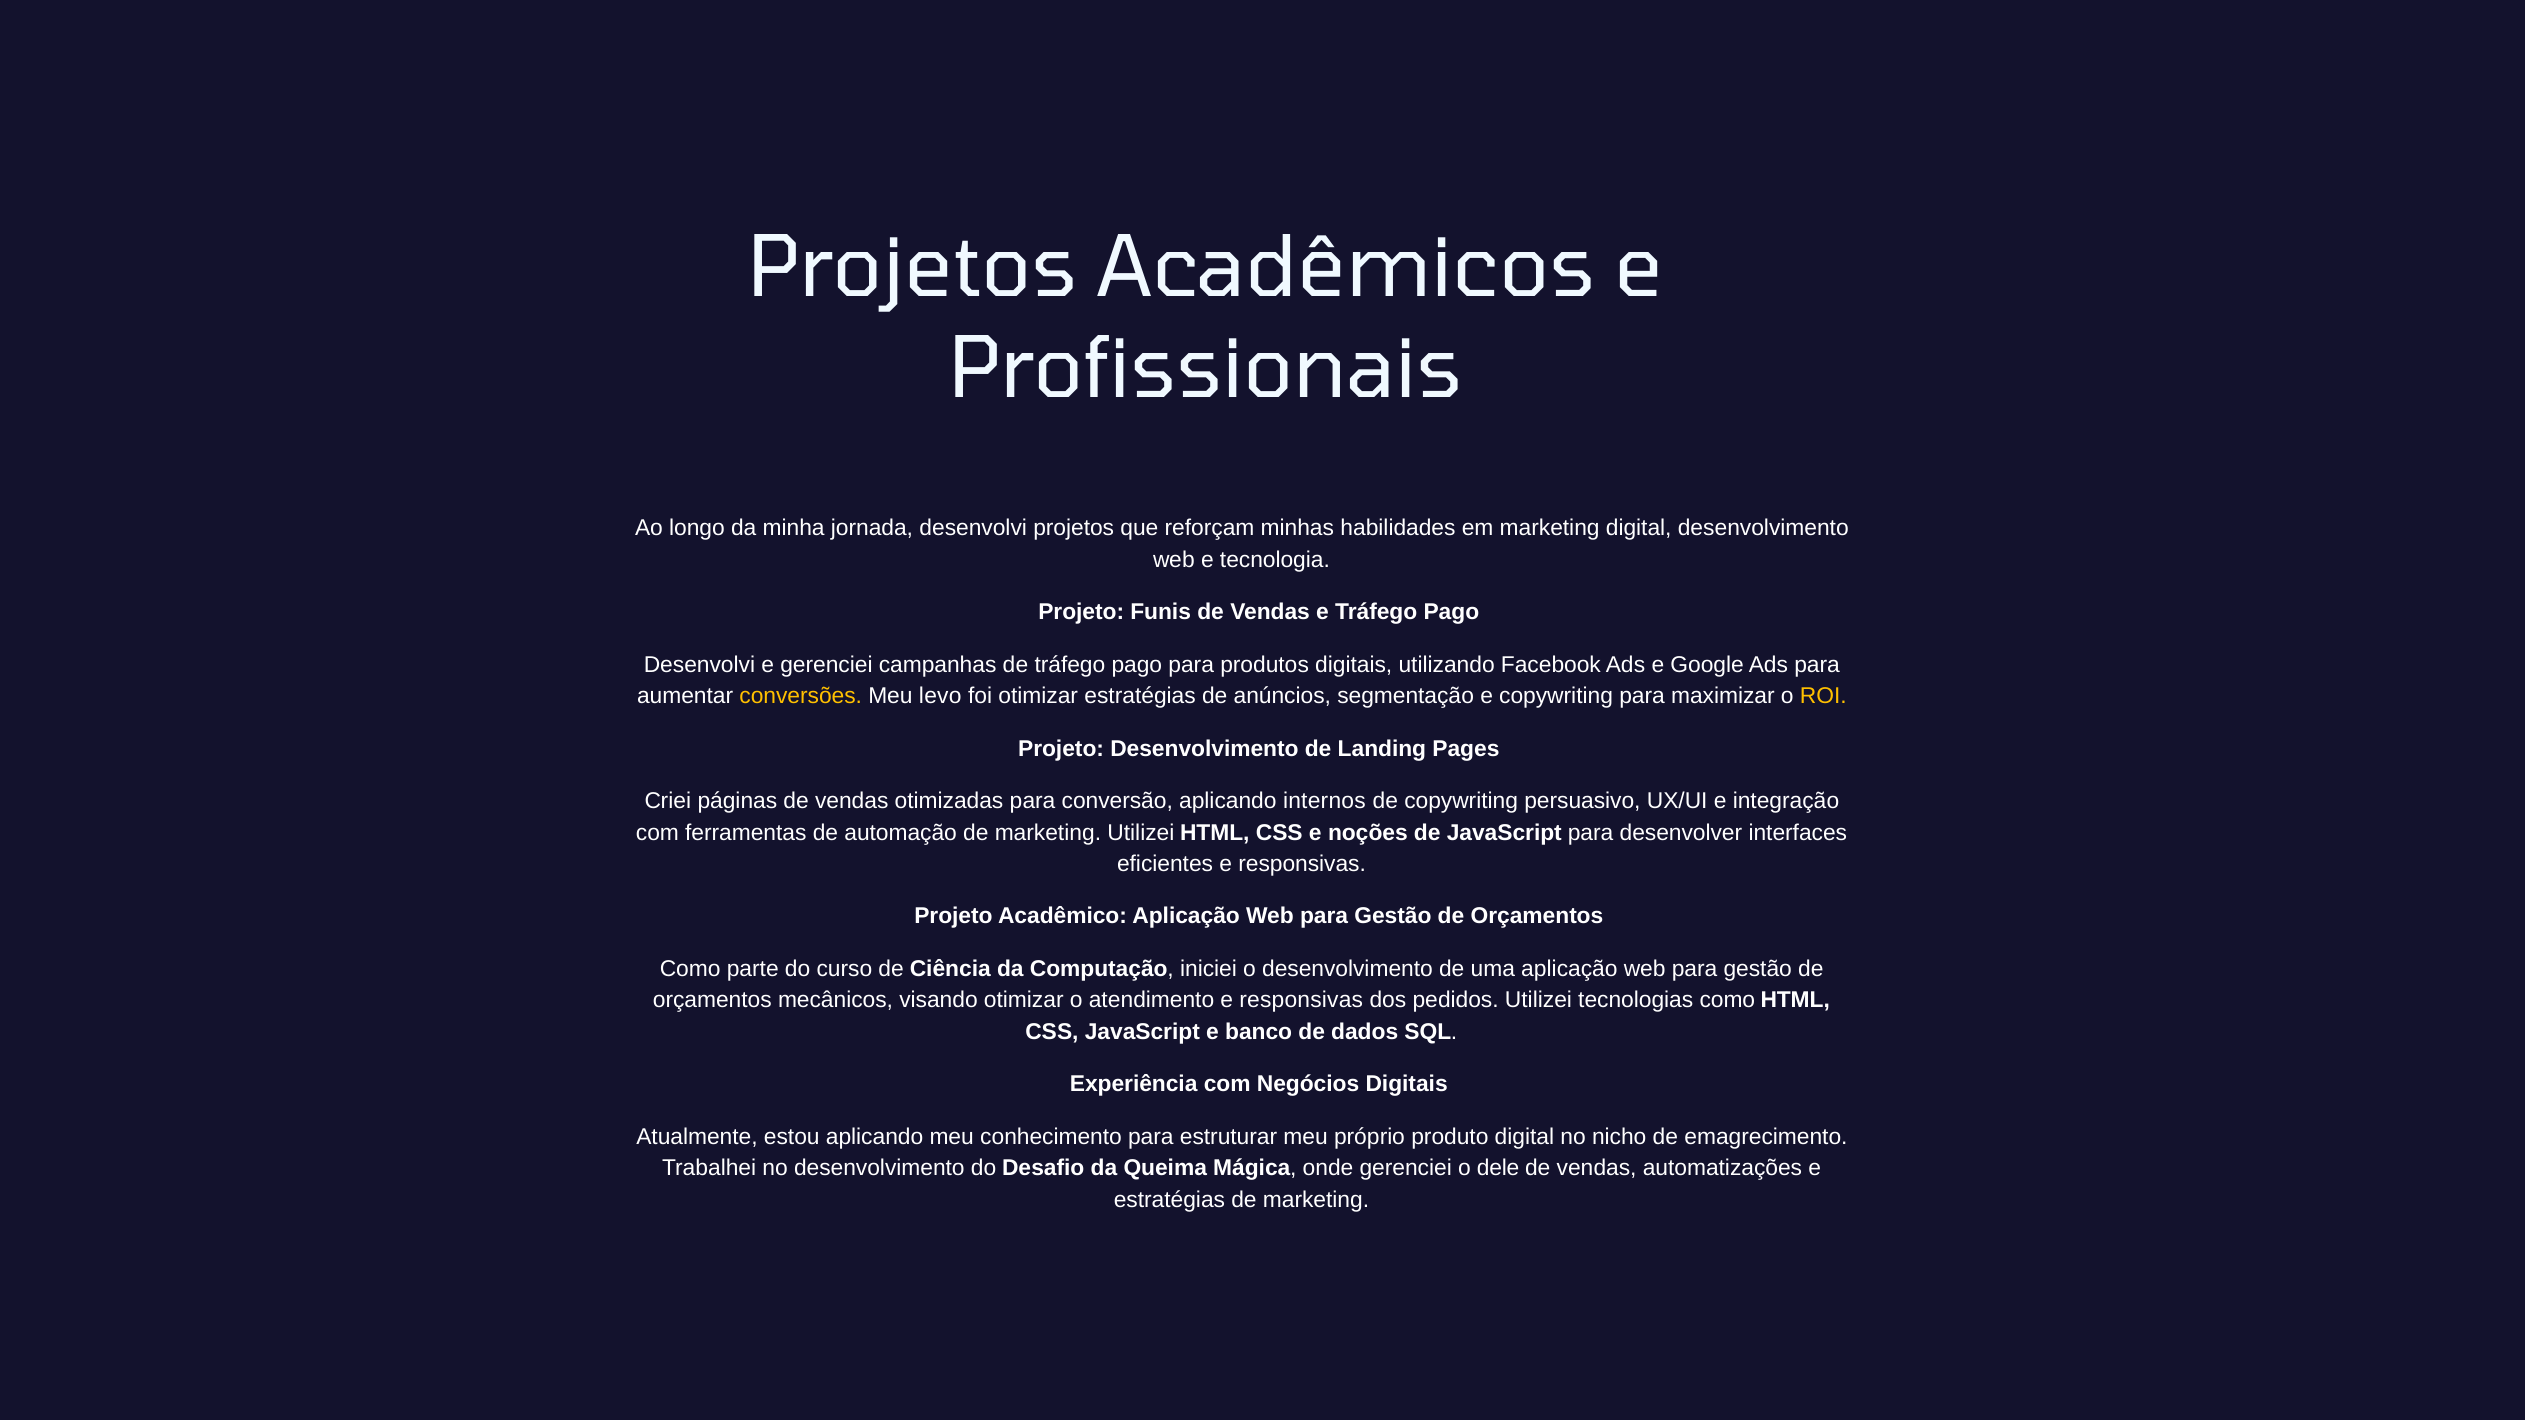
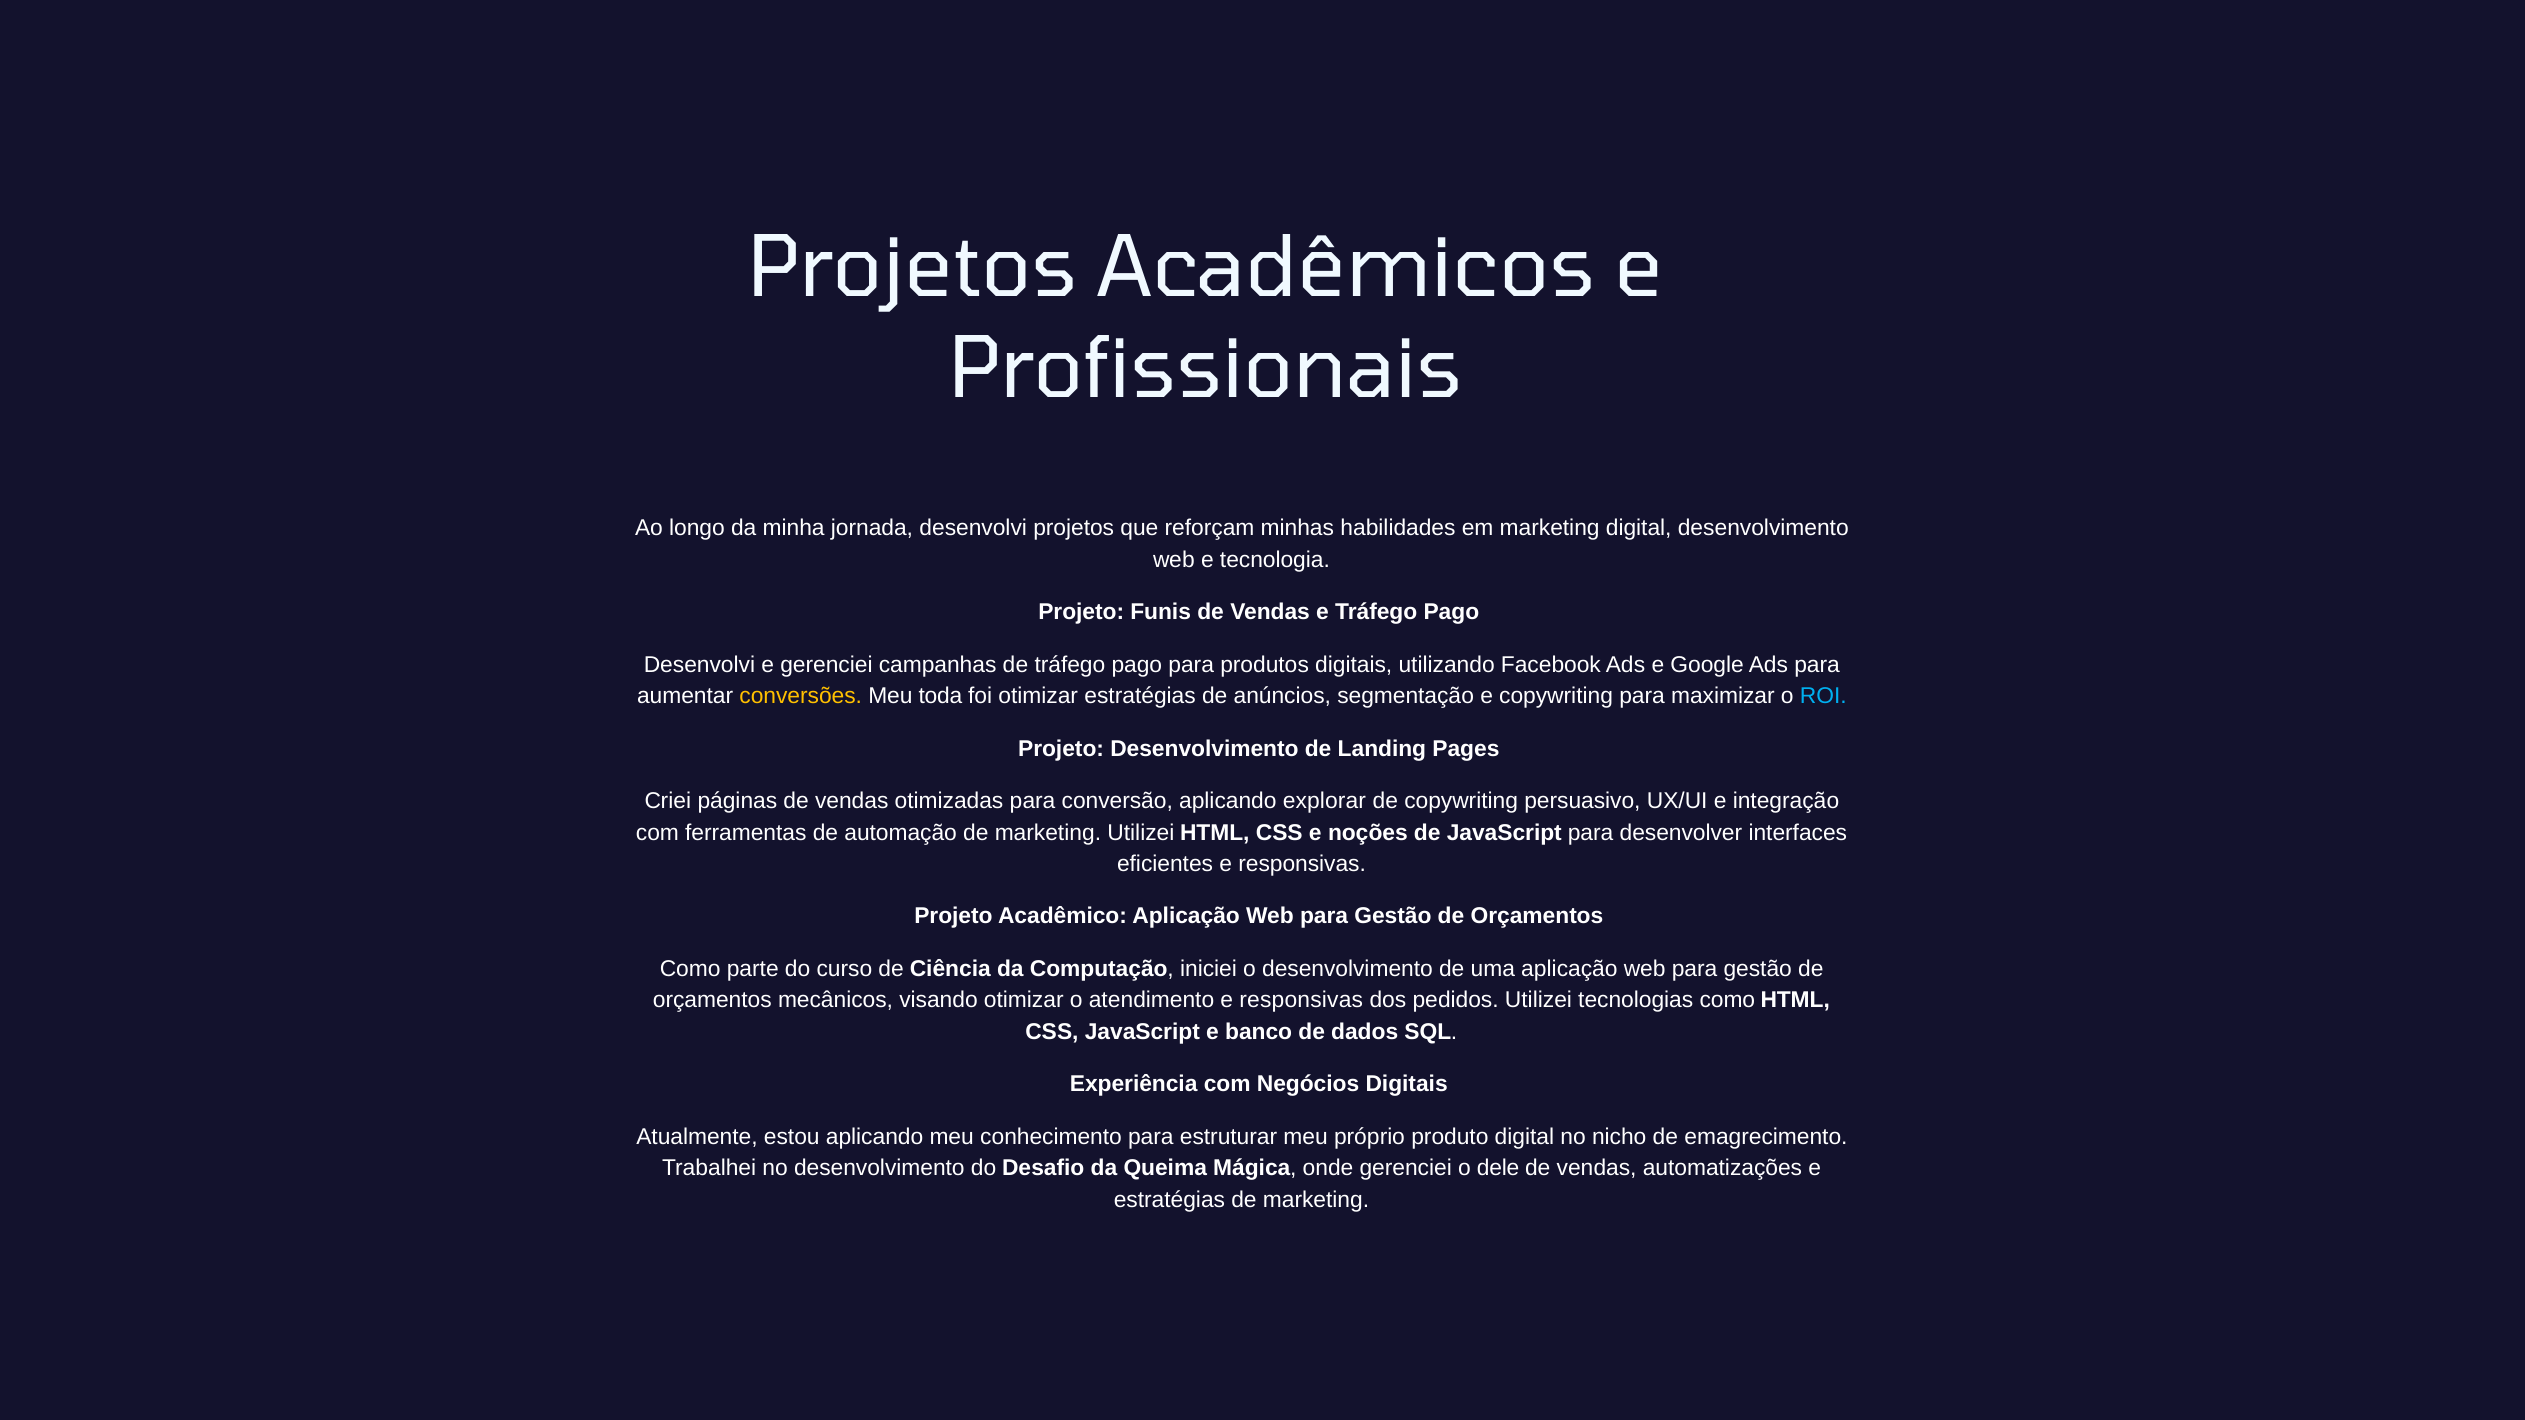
levo: levo -> toda (940, 696)
ROI colour: yellow -> light blue (1823, 696)
internos: internos -> explorar (1324, 801)
